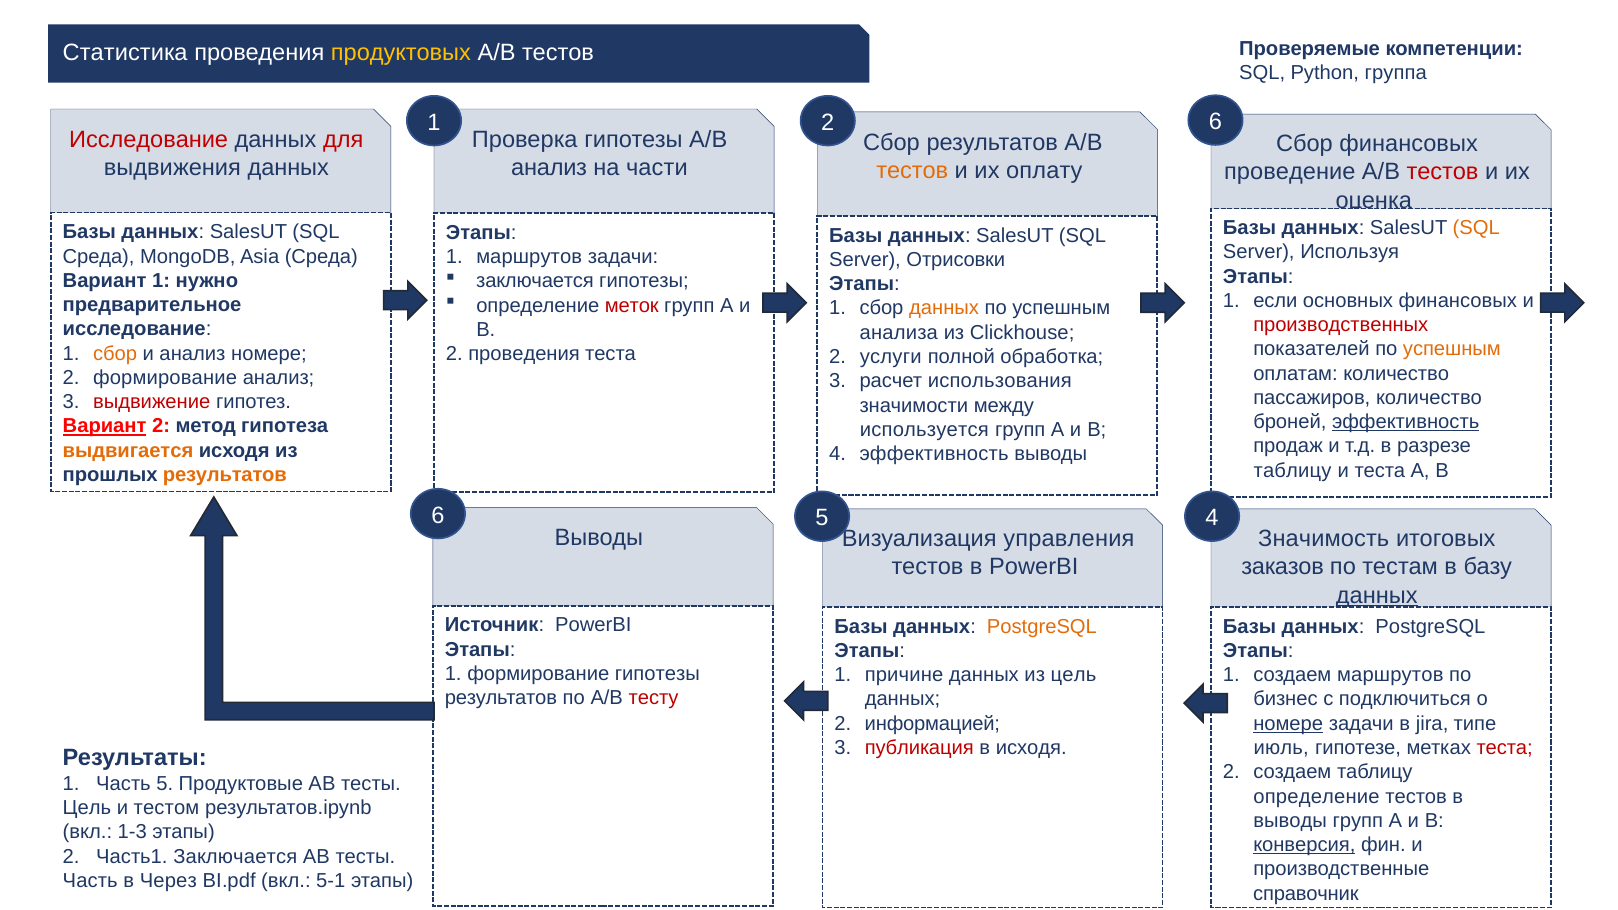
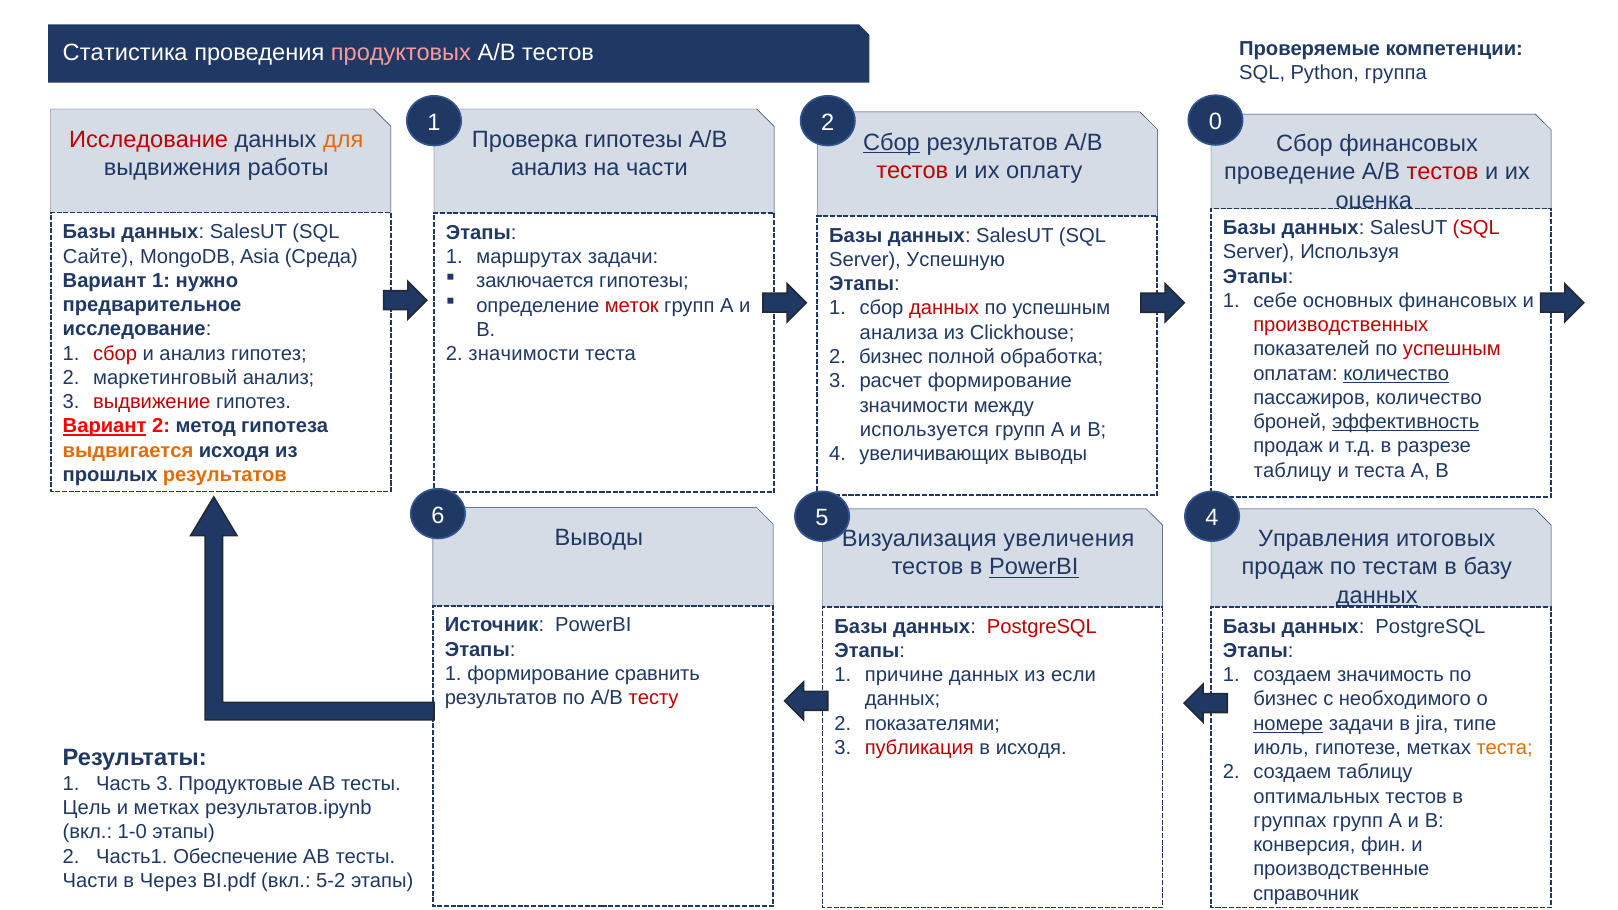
продуктовых colour: yellow -> pink (401, 53)
2 6: 6 -> 0 (1215, 122)
для colour: red -> orange (343, 139)
Сбор underline: none -> present (891, 142)
выдвижения данных: данных -> работы (288, 168)
тестов colour: orange -> red (912, 171)
SQL colour: orange -> red (1476, 228)
Среда: Среда -> Сайте (98, 256)
1 маршрутов: маршрутов -> маршрутах (529, 257)
Отрисовки: Отрисовки -> Успешную (956, 260)
если: если -> себе (1275, 301)
данных colour: orange -> red (944, 308)
успешным colour: orange -> red (1452, 349)
сбор colour: orange -> red (115, 354)
анализ номере: номере -> гипотез (269, 354)
2 проведения: проведения -> значимости (524, 354)
2 услуги: услуги -> бизнес (891, 357)
количество underline: none -> present (1396, 374)
2 формирование: формирование -> маркетинговый (165, 378)
расчет использования: использования -> формирование (1000, 381)
4 эффективность: эффективность -> увеличивающих (934, 454)
управления: управления -> увеличения (1069, 539)
Значимость: Значимость -> Управления (1324, 539)
PowerBI underline: none -> present (1034, 567)
заказов: заказов -> продаж (1282, 567)
PostgreSQL colour: orange -> red (1042, 627)
формирование гипотезы: гипотезы -> сравнить (657, 674)
из цель: цель -> если (1074, 675)
создаем маршрутов: маршрутов -> значимость (1390, 675)
подключиться: подключиться -> необходимого (1405, 699)
информацией: информацией -> показателями (932, 724)
теста colour: red -> orange (1505, 748)
Часть 5: 5 -> 3 (165, 784)
определение: определение -> оптимальных (1317, 796)
и тестом: тестом -> метках (167, 808)
выводы: выводы -> группах (1290, 821)
1-3: 1-3 -> 1-0 (132, 832)
конверсия underline: present -> none (1304, 845)
Часть1 Заключается: Заключается -> Обеспечение (235, 857)
Часть: Часть -> Части (90, 881)
5-1: 5-1 -> 5-2 (331, 881)
